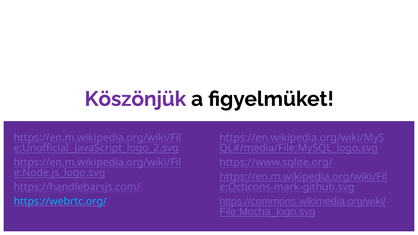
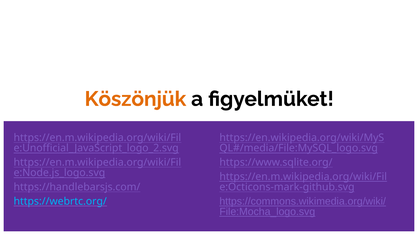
Köszönjük colour: purple -> orange (135, 99)
